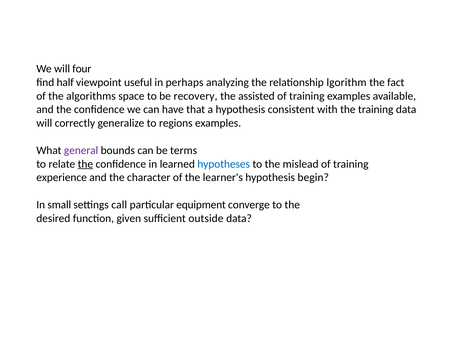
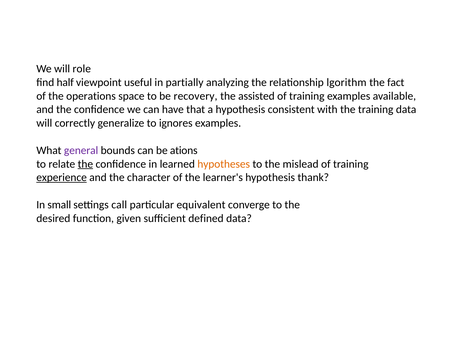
four: four -> role (82, 69)
perhaps: perhaps -> partially (185, 82)
algorithms: algorithms -> operations (91, 96)
regions: regions -> ignores (176, 123)
terms: terms -> ations (184, 150)
hypotheses colour: blue -> orange (224, 164)
experience underline: none -> present (62, 177)
begin: begin -> thank (313, 177)
equipment: equipment -> equivalent (201, 205)
outside: outside -> defined (206, 218)
